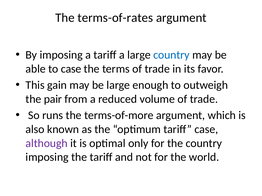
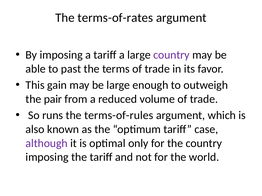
country colour: blue -> purple (171, 55)
to case: case -> past (71, 69)
terms-of-more: terms-of-more -> terms-of-rules (119, 116)
